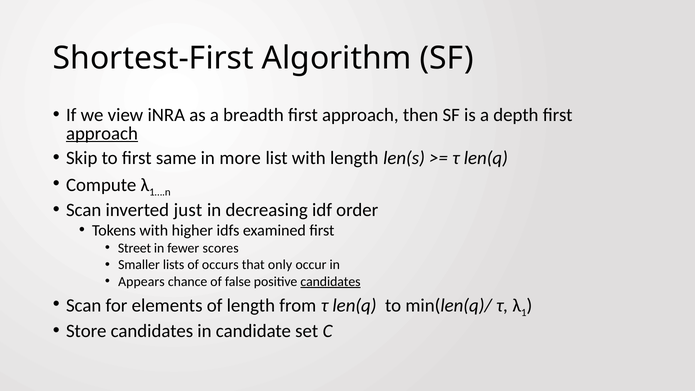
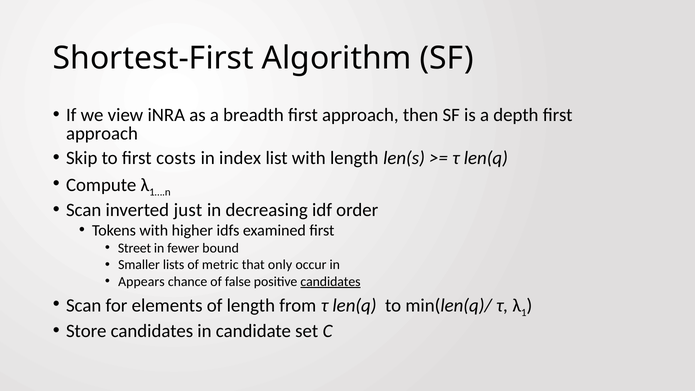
approach underline: present -> none (102, 133)
same: same -> costs (176, 158)
more: more -> index (240, 158)
scores: scores -> bound (221, 248)
occurs: occurs -> metric (220, 265)
